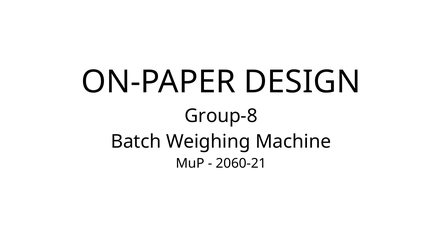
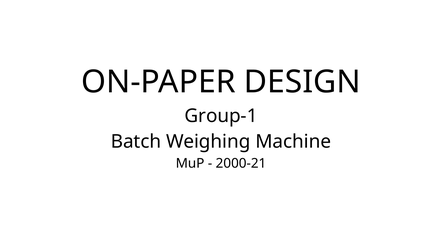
Group-8: Group-8 -> Group-1 (221, 116)
2060-21: 2060-21 -> 2000-21 (241, 164)
